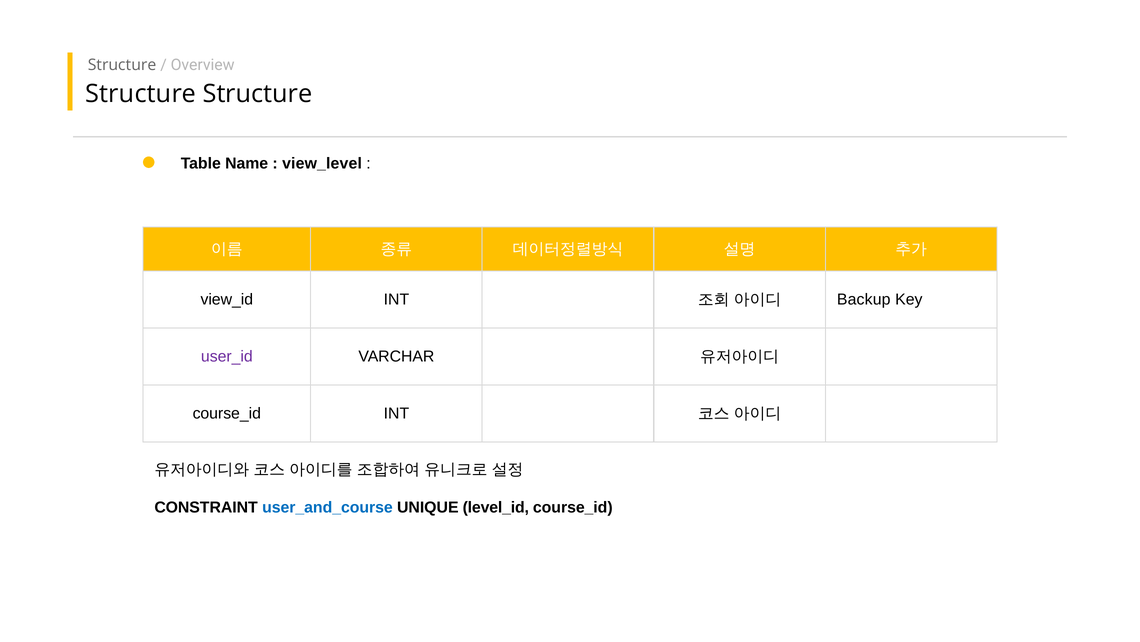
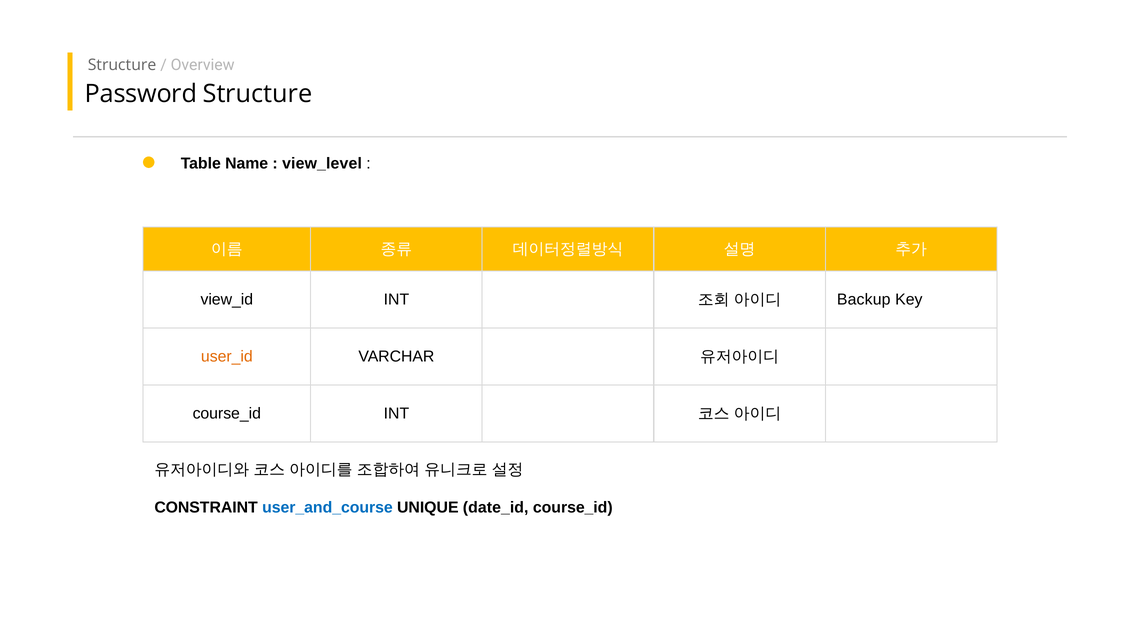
Structure: Structure -> Password (141, 94)
user_id colour: purple -> orange (227, 356)
level_id: level_id -> date_id (496, 507)
